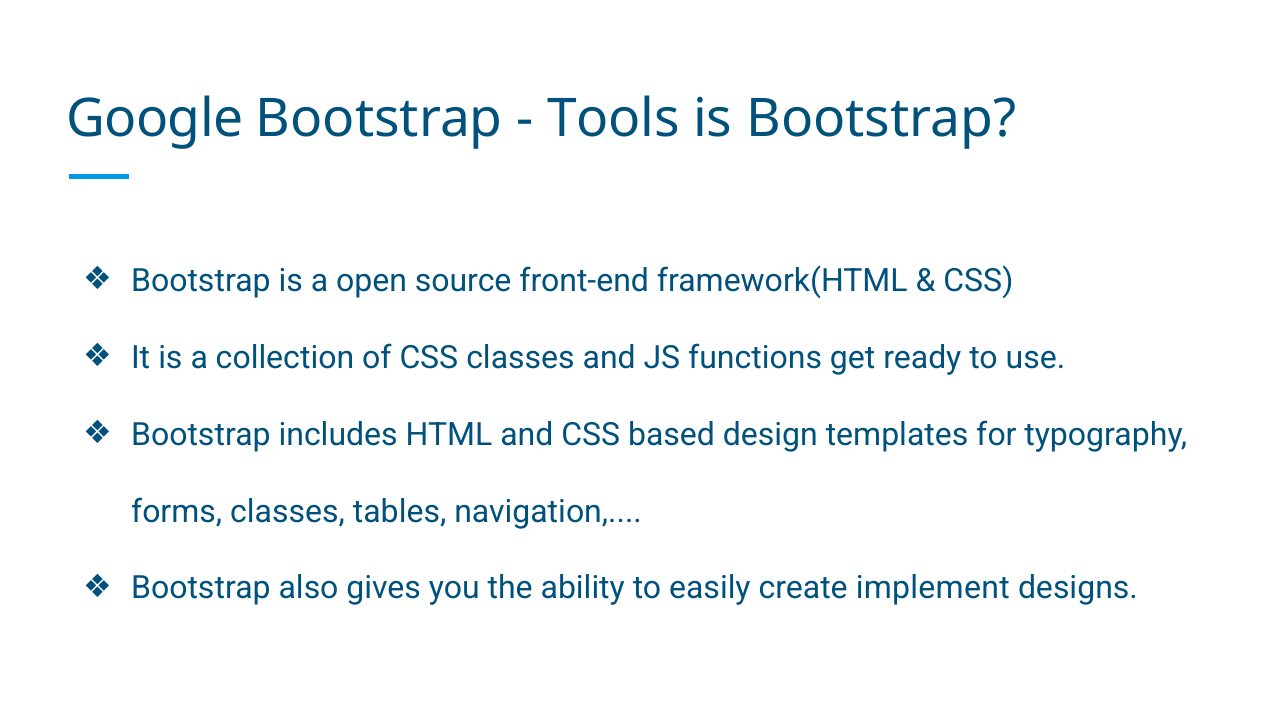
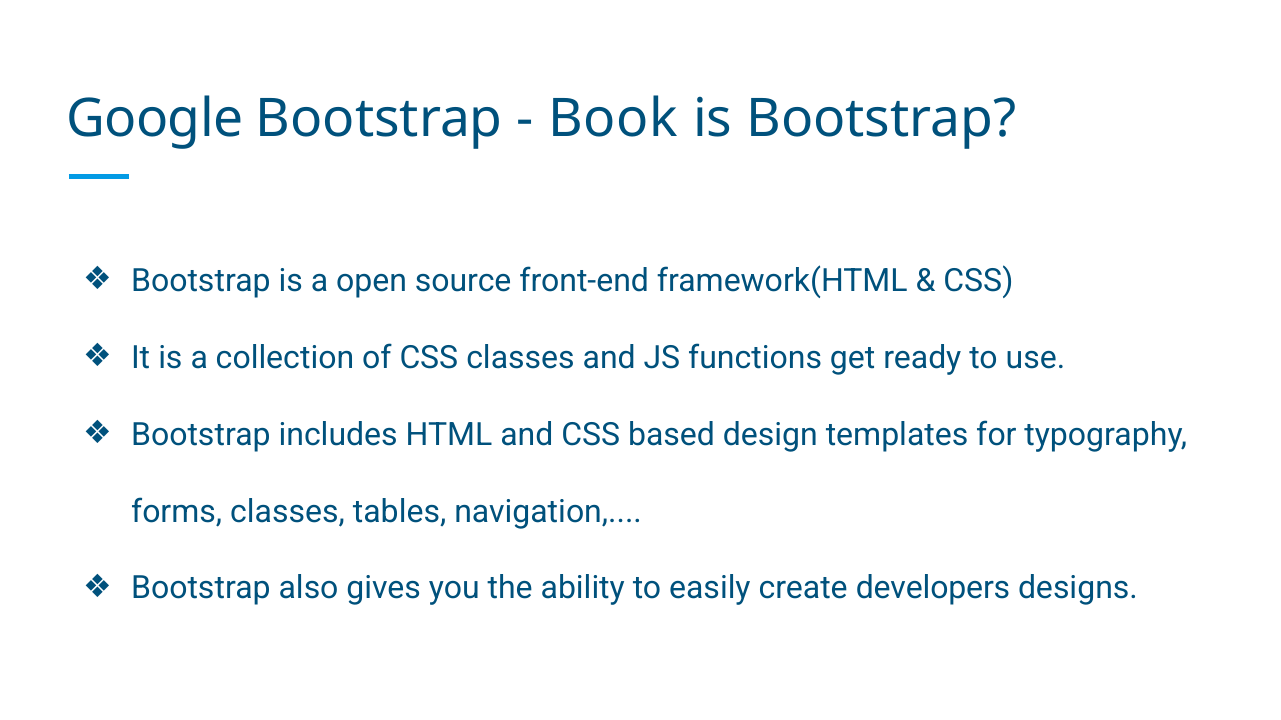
Tools: Tools -> Book (613, 119)
implement: implement -> developers (933, 589)
